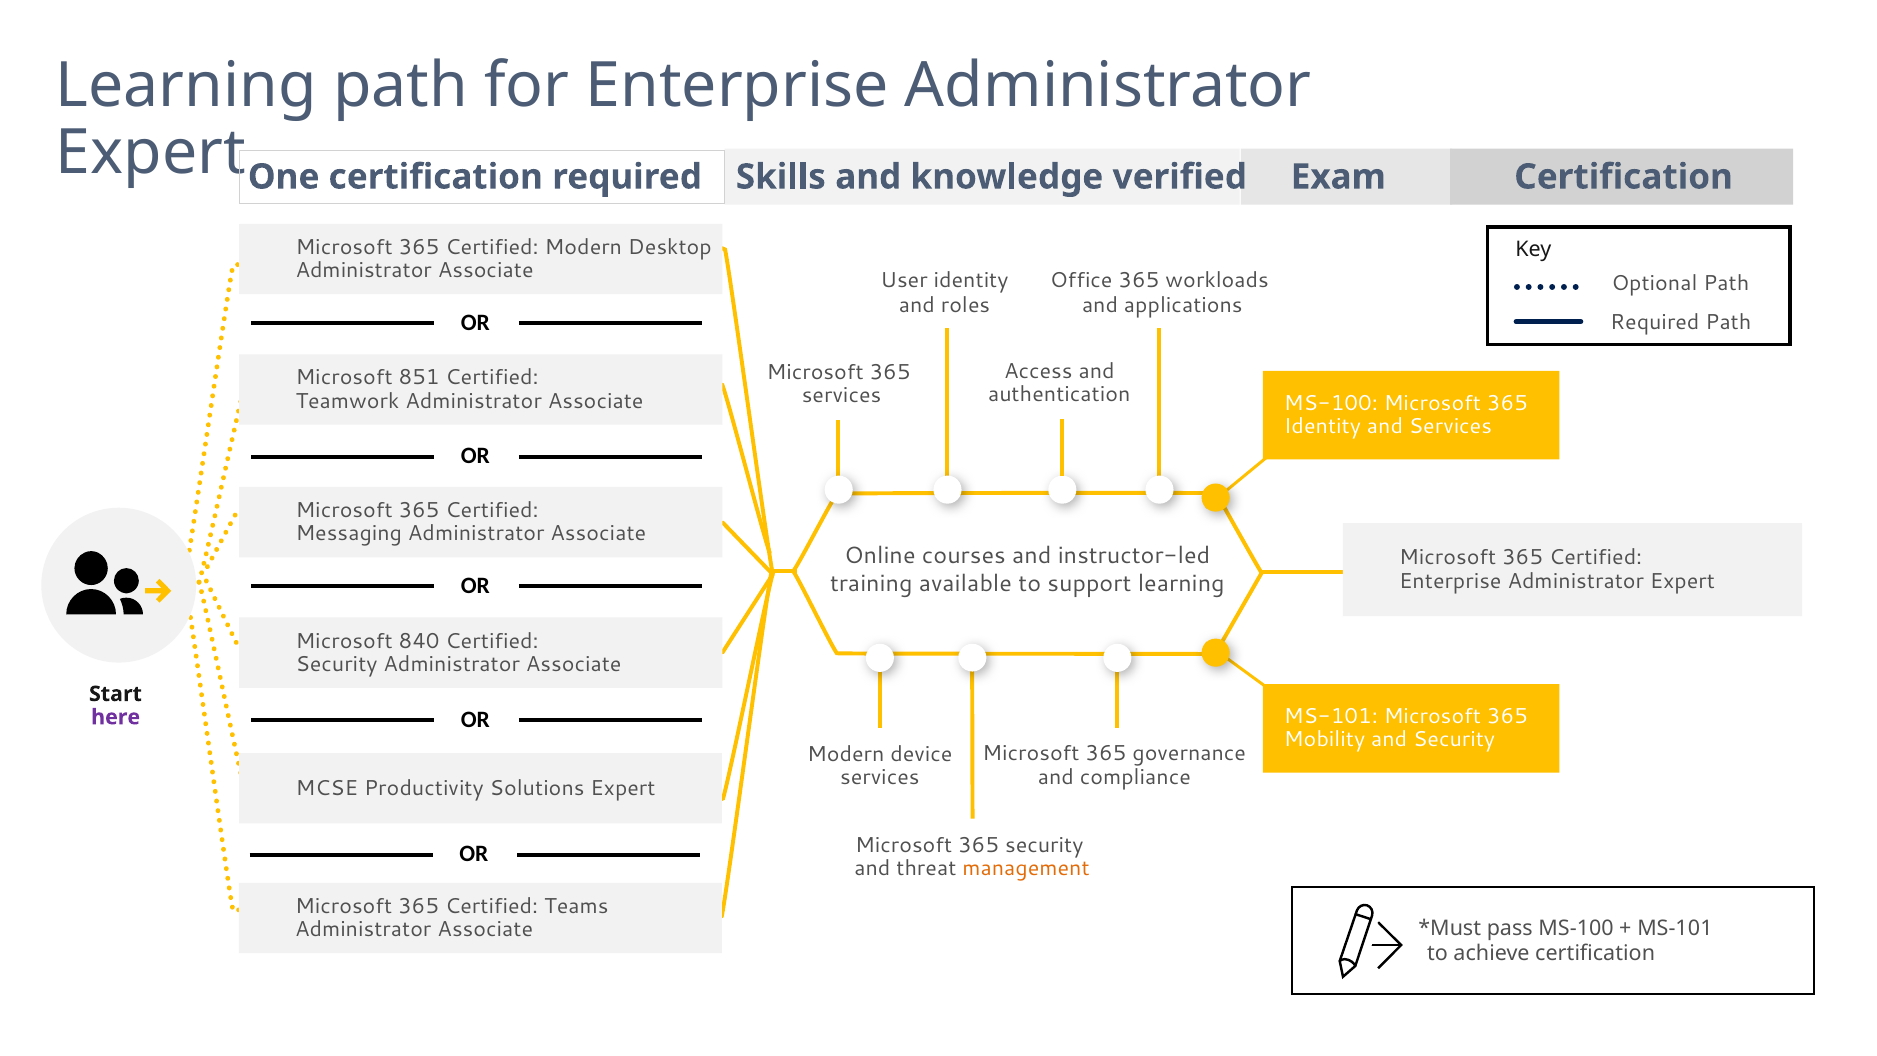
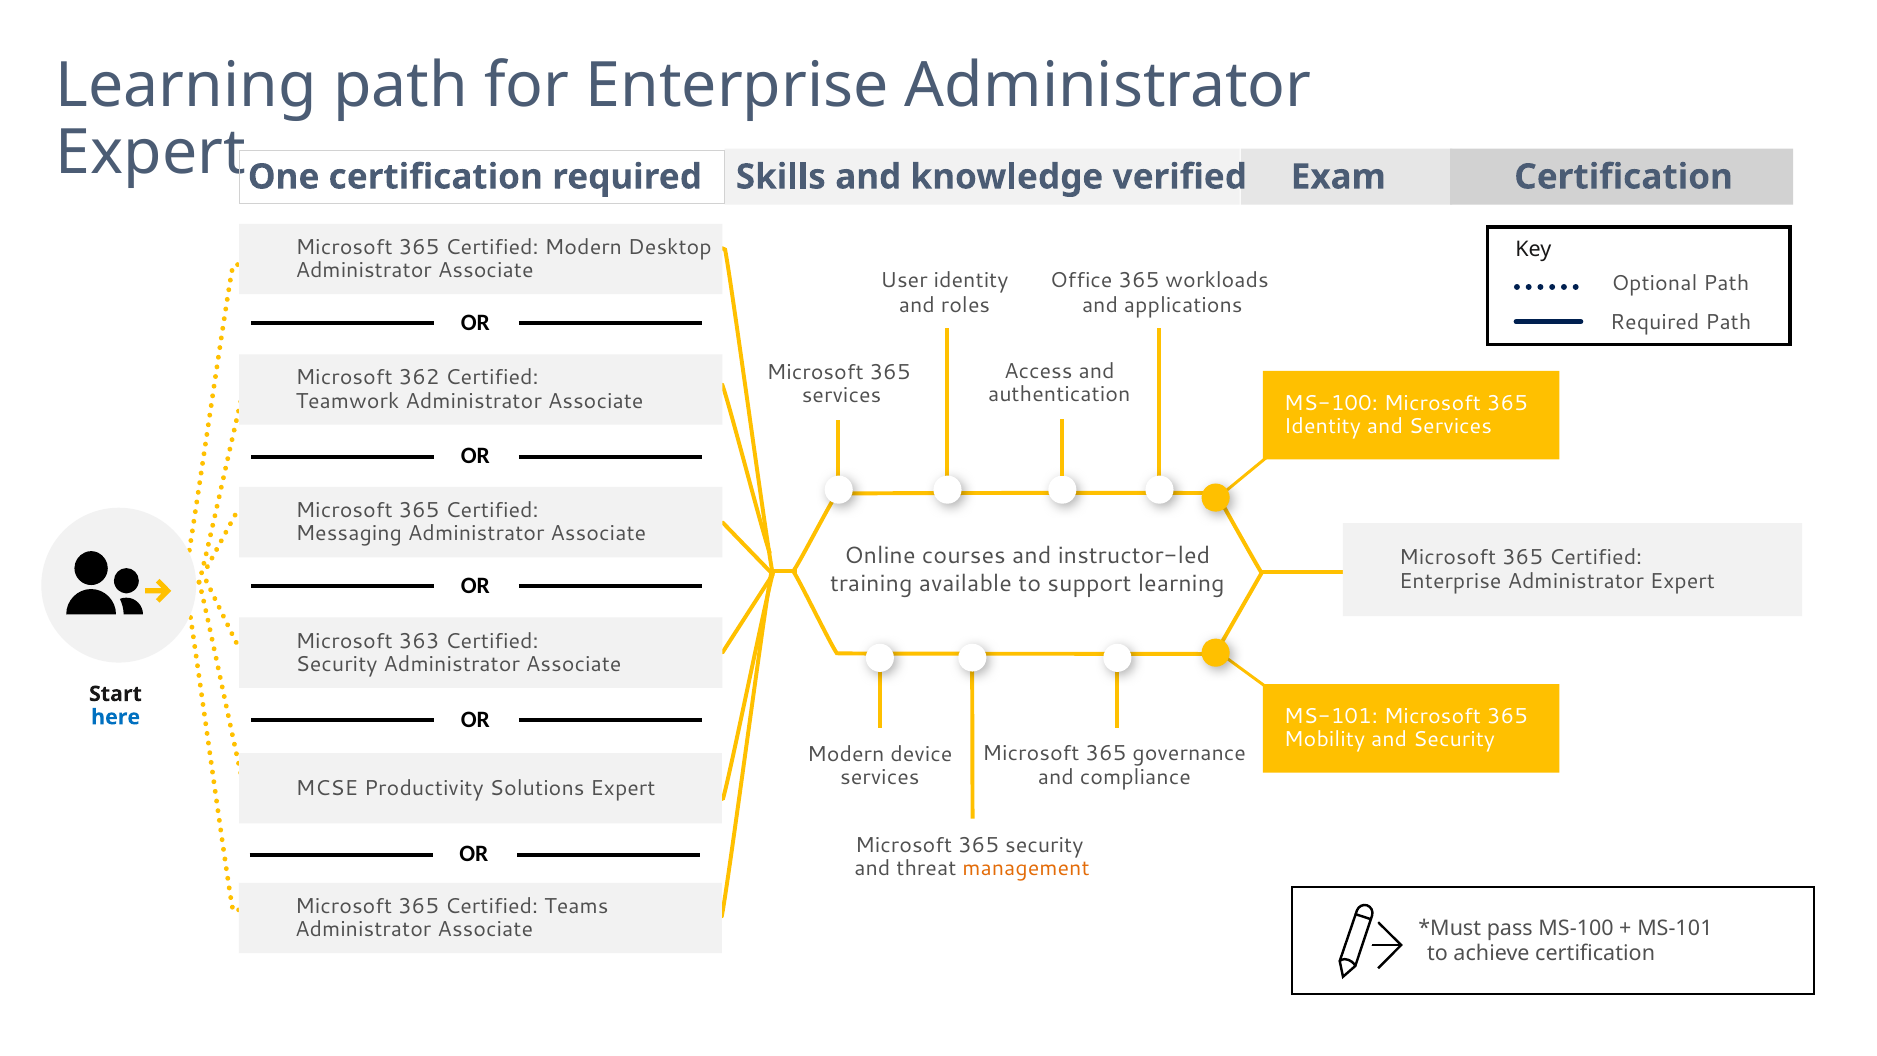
851: 851 -> 362 (419, 378)
840: 840 -> 363 (419, 641)
here colour: purple -> blue (116, 717)
